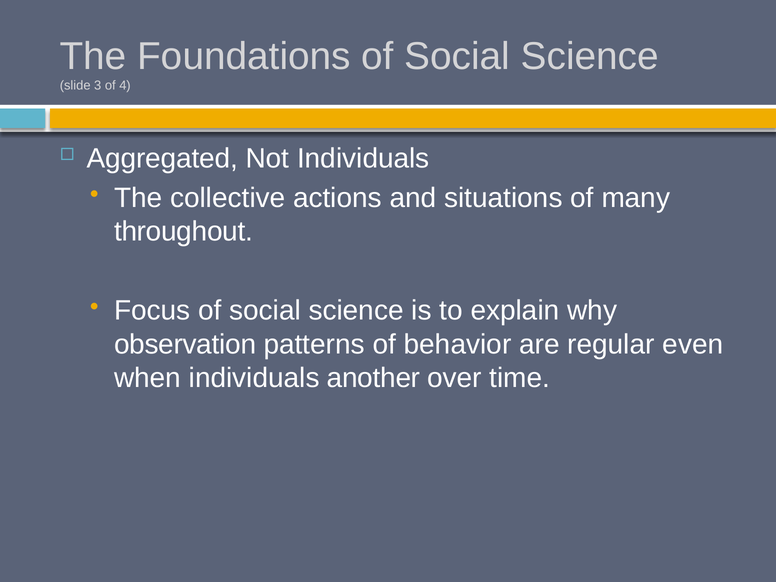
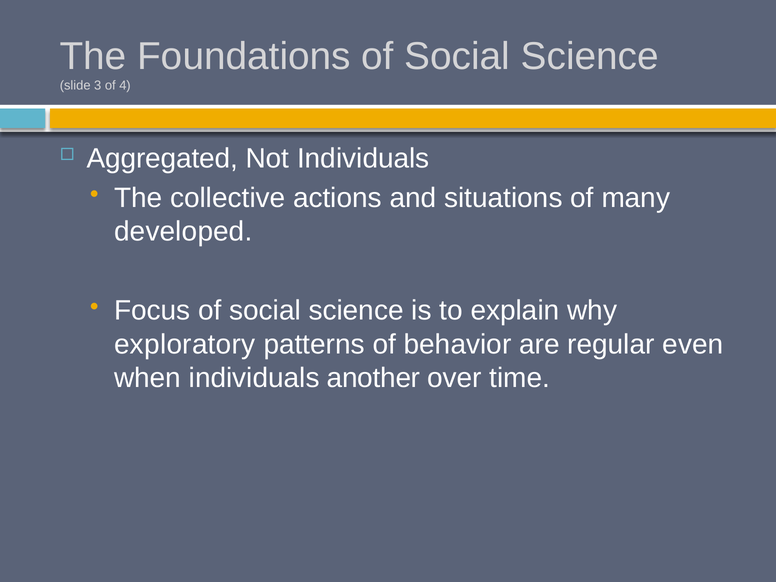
throughout: throughout -> developed (183, 232)
observation: observation -> exploratory (185, 344)
